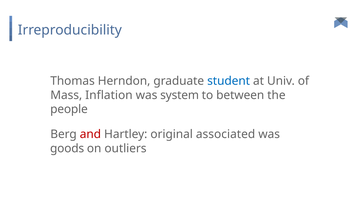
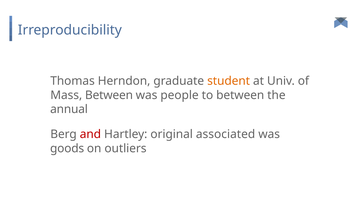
student colour: blue -> orange (229, 81)
Mass Inflation: Inflation -> Between (109, 95)
system: system -> people (180, 95)
people: people -> annual (69, 109)
